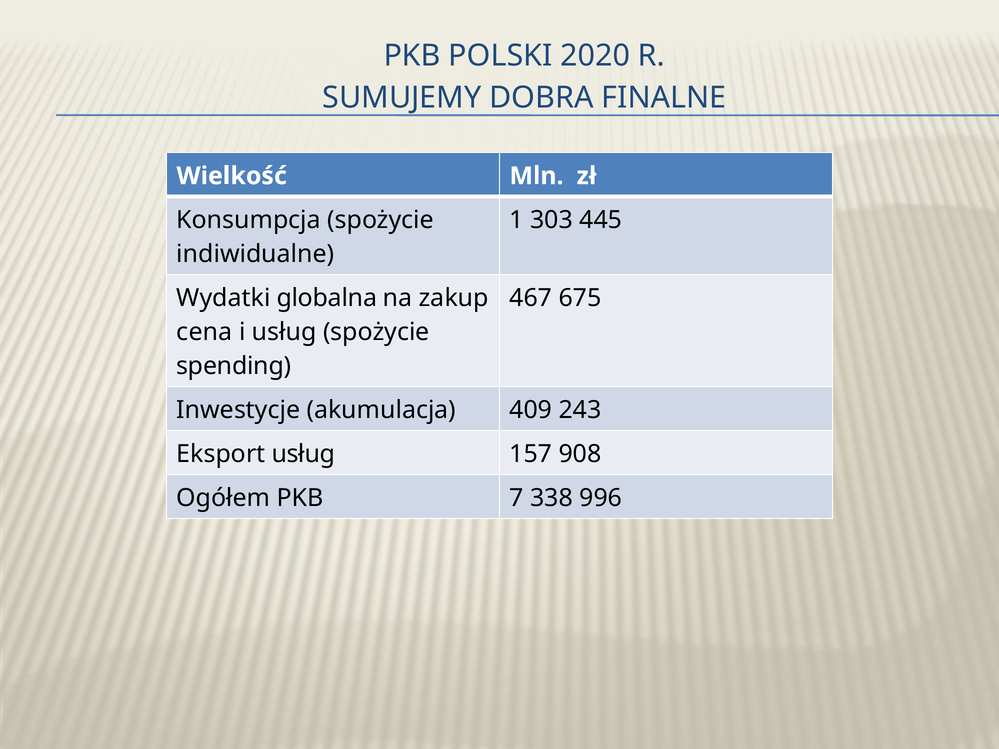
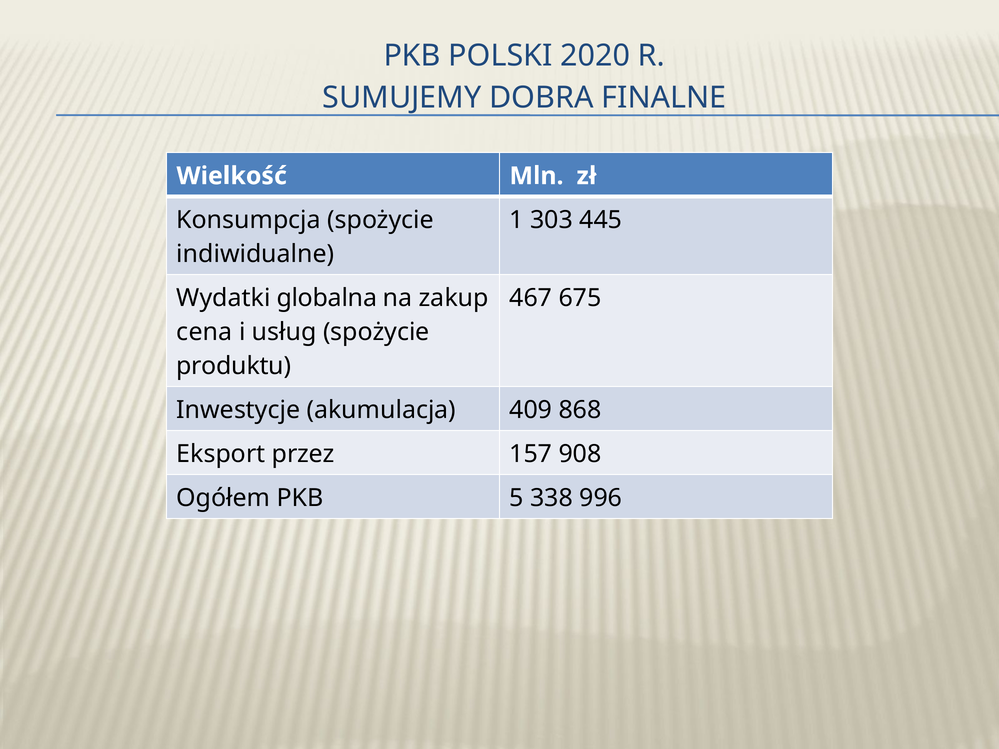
spending: spending -> produktu (234, 366)
243: 243 -> 868 (580, 410)
Eksport usług: usług -> przez (303, 454)
7: 7 -> 5 (517, 498)
